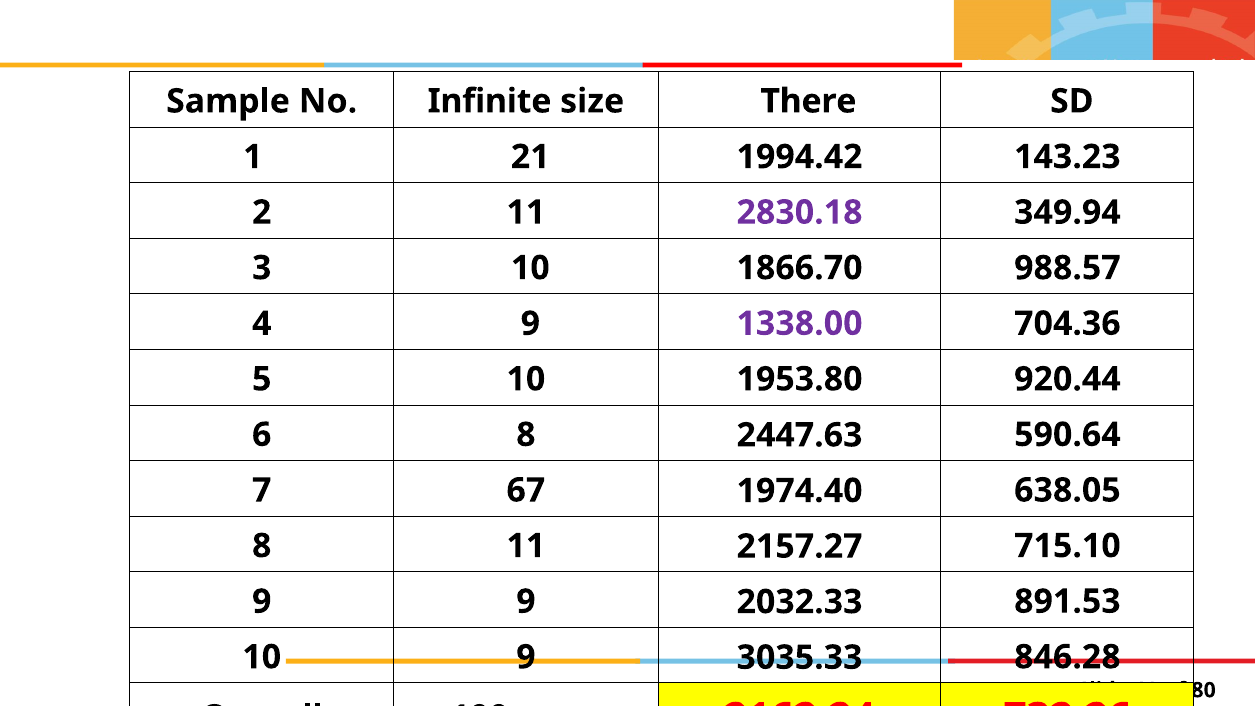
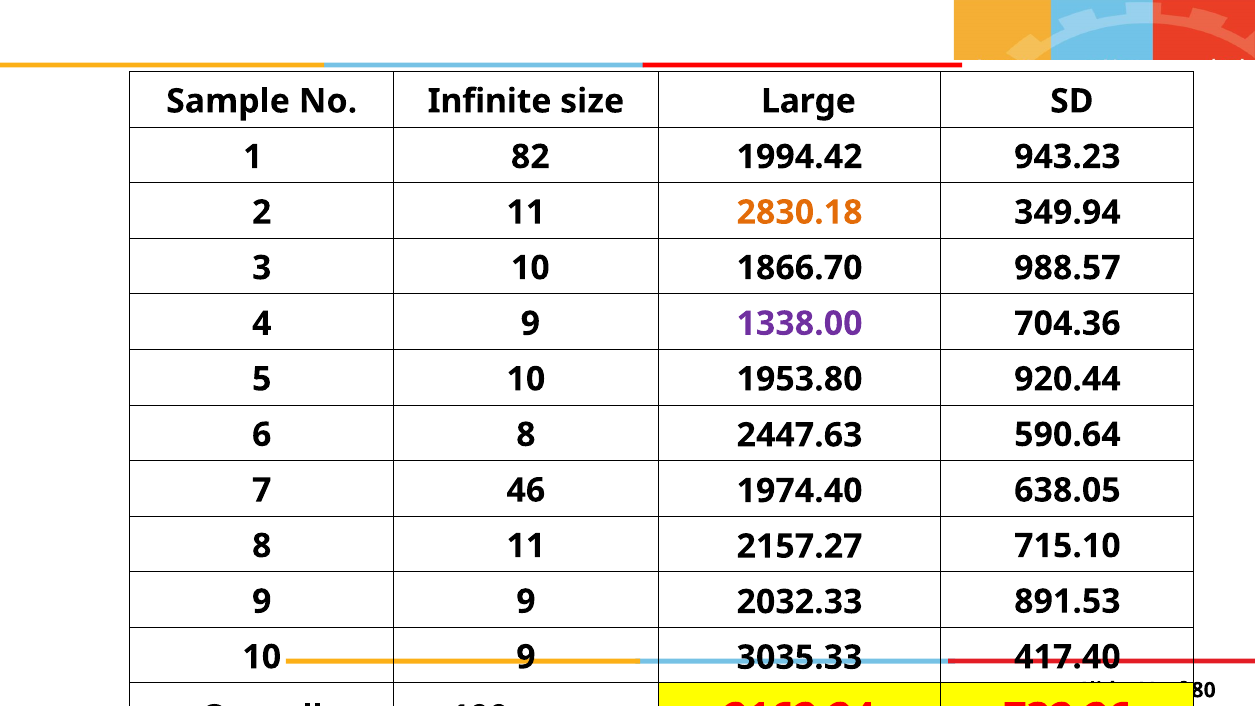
There: There -> Large (808, 101)
21: 21 -> 82 (530, 157)
143.23: 143.23 -> 943.23 (1067, 157)
2830.18 colour: purple -> orange (800, 212)
67: 67 -> 46 (526, 490)
846.28: 846.28 -> 417.40 (1067, 657)
